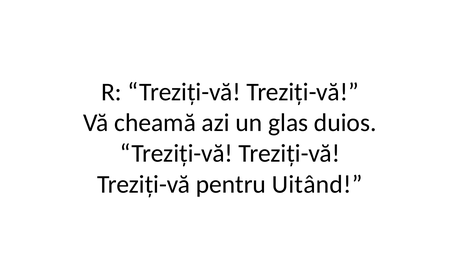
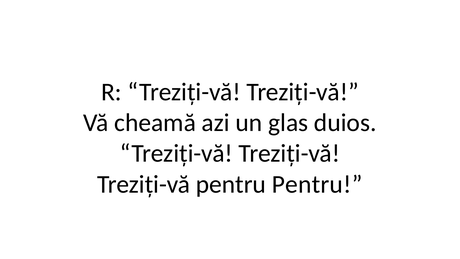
pentru Uitând: Uitând -> Pentru (317, 184)
